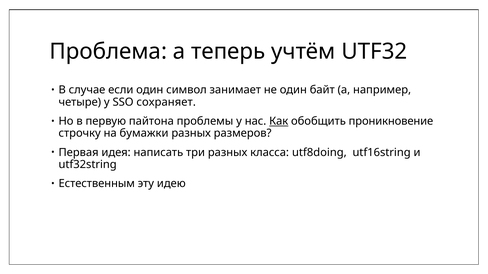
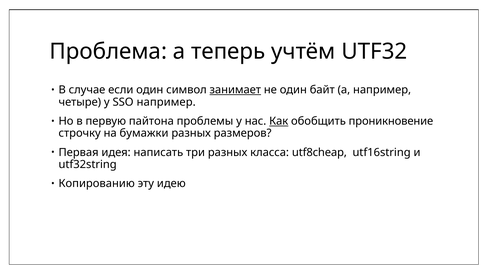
занимает underline: none -> present (235, 90)
SSO сохраняет: сохраняет -> например (166, 102)
utf8doing: utf8doing -> utf8cheap (319, 153)
Естественным: Естественным -> Копированию (97, 184)
